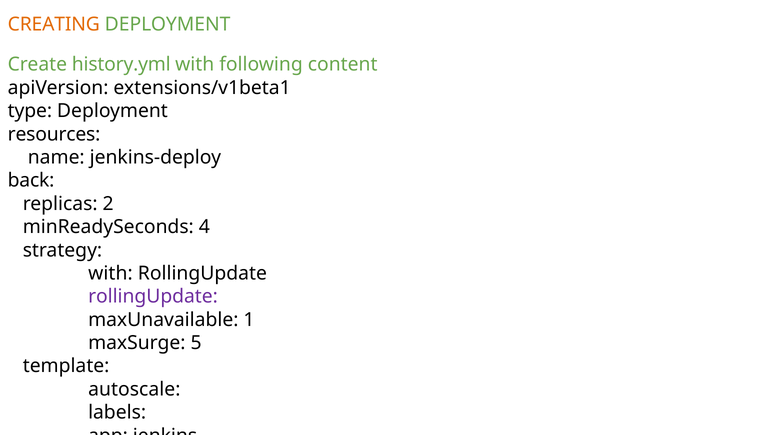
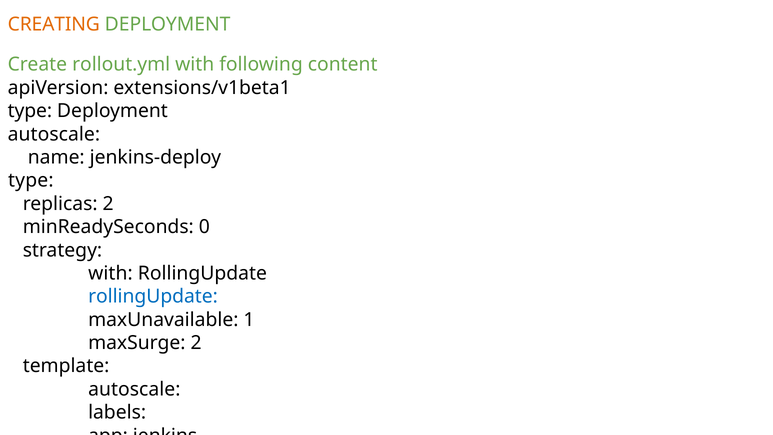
history.yml: history.yml -> rollout.yml (121, 65)
resources: resources -> autoscale (54, 134)
back: back -> type (31, 180)
4: 4 -> 0 (204, 227)
rollingUpdate colour: purple -> blue (153, 296)
maxSurge 5: 5 -> 2 (196, 343)
